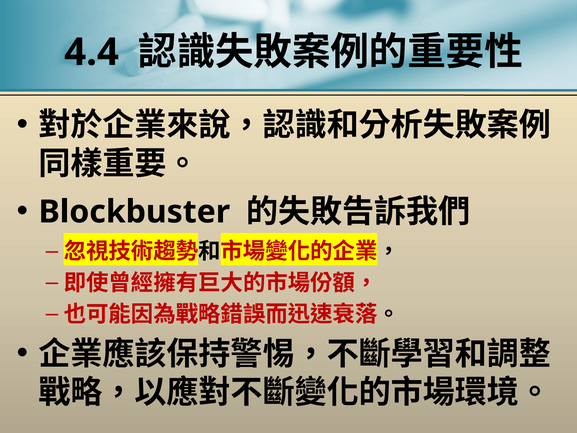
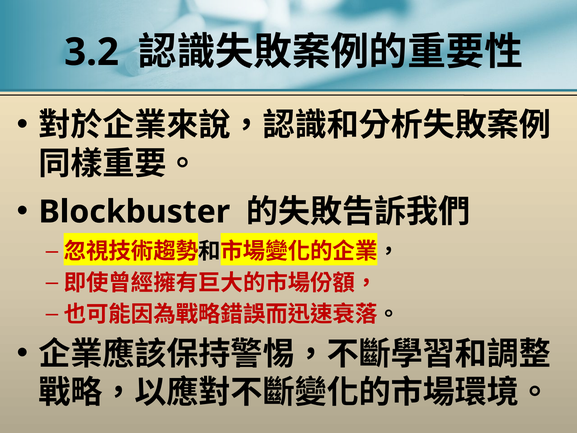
4.4: 4.4 -> 3.2 (92, 52)
